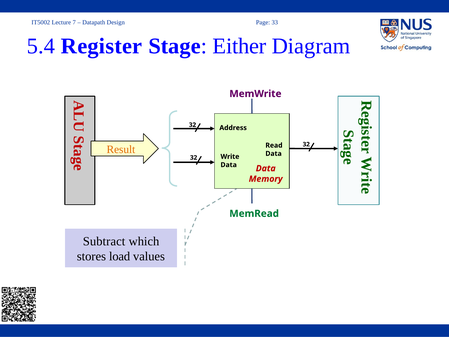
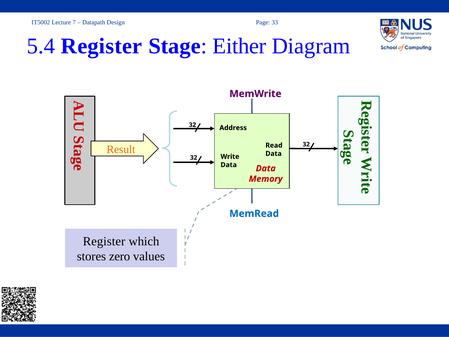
MemRead colour: green -> blue (254, 213)
Subtract: Subtract -> Register (104, 241)
load: load -> zero (120, 256)
